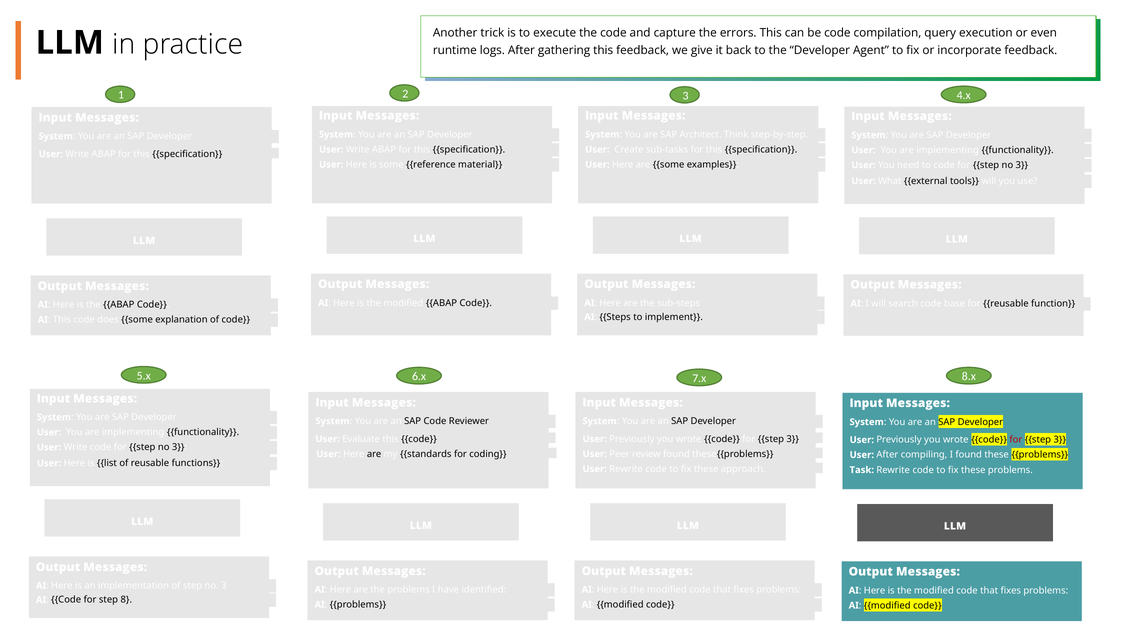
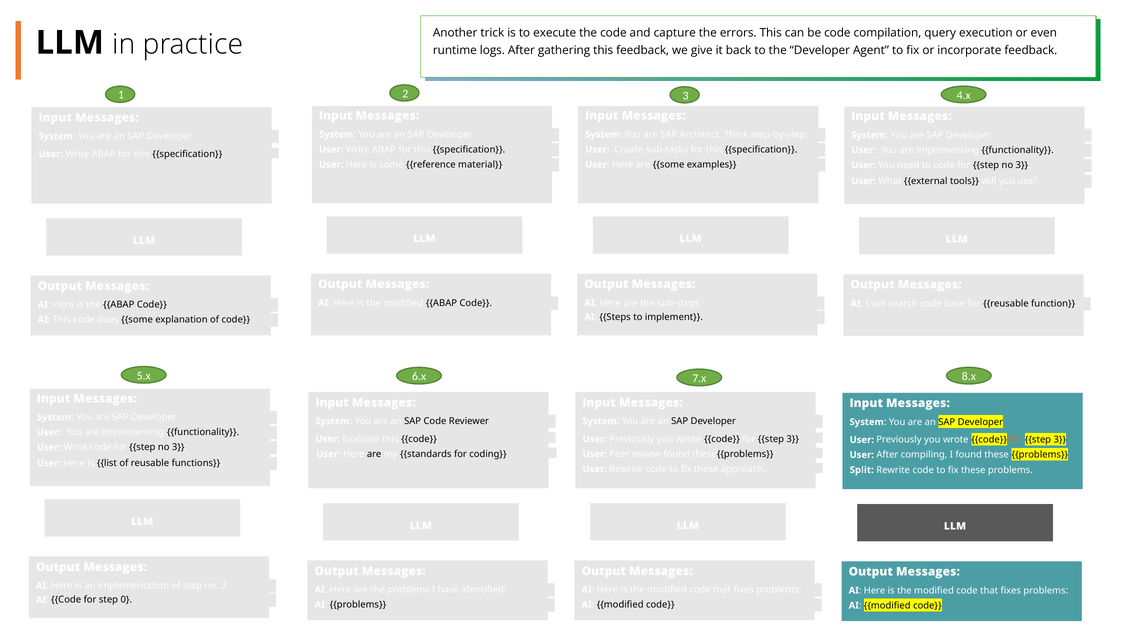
for colour: red -> orange (1016, 440)
Task: Task -> Split (862, 470)
8: 8 -> 0 (126, 600)
